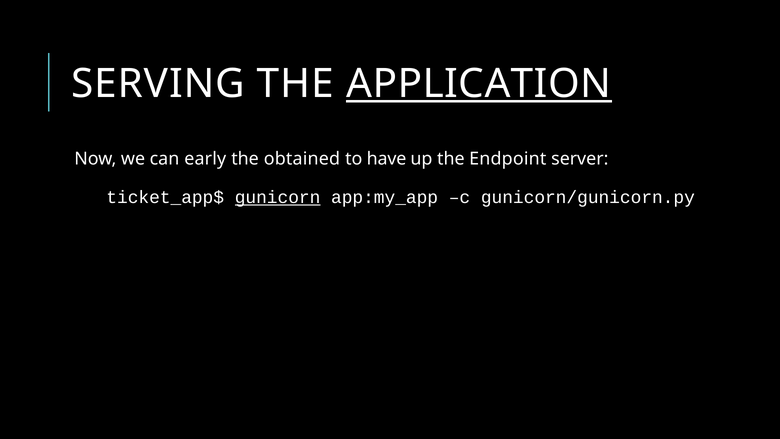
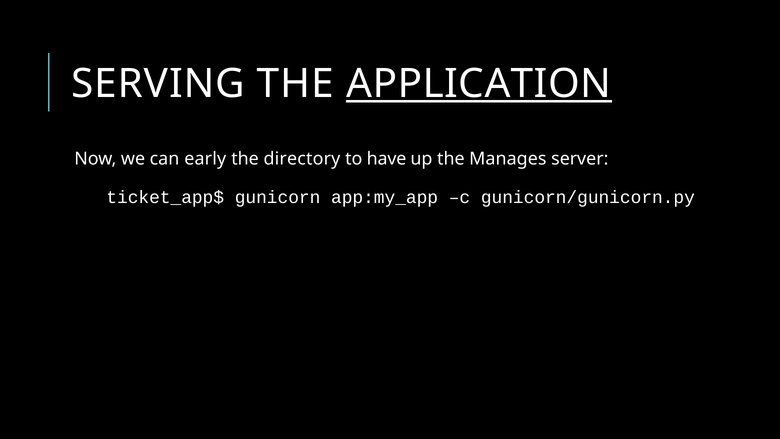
obtained: obtained -> directory (302, 159)
Endpoint: Endpoint -> Manages (508, 159)
gunicorn underline: present -> none (278, 197)
